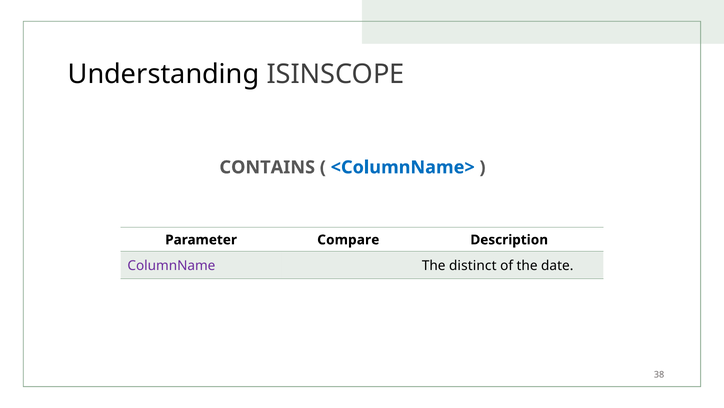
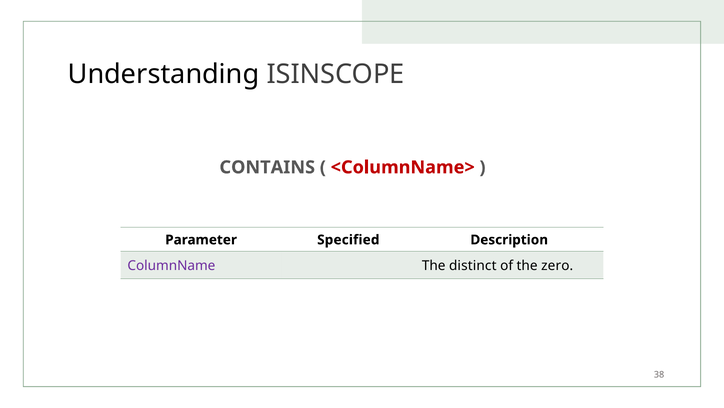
<ColumnName> colour: blue -> red (403, 167)
Compare: Compare -> Specified (348, 239)
date: date -> zero (557, 265)
